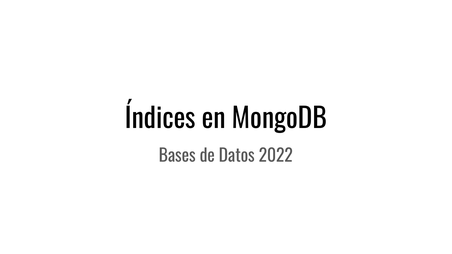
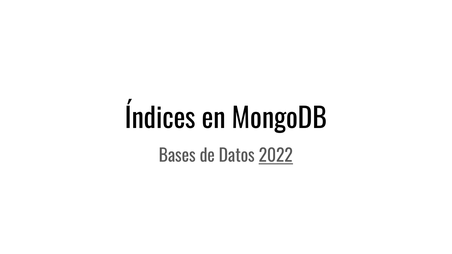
2022 underline: none -> present (276, 156)
